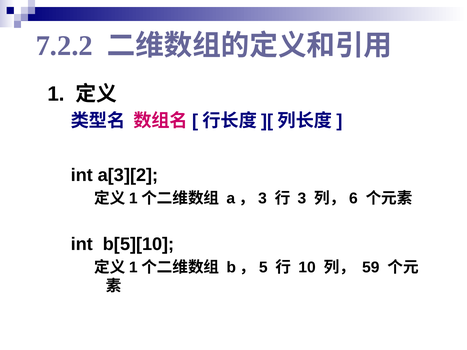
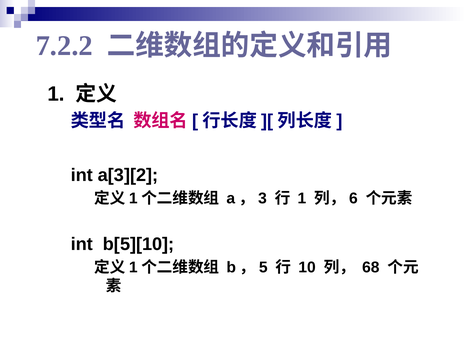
3: 3 -> 1 (302, 199)
59: 59 -> 68 (371, 268)
